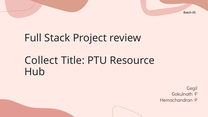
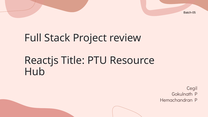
Collect: Collect -> Reactjs (41, 61)
